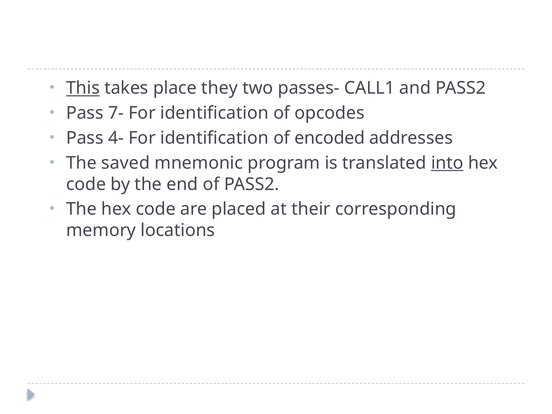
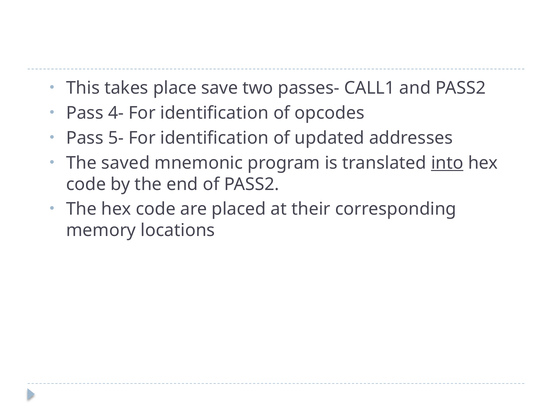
This underline: present -> none (83, 88)
they: they -> save (220, 88)
7-: 7- -> 4- (116, 113)
4-: 4- -> 5- (116, 138)
encoded: encoded -> updated (330, 138)
